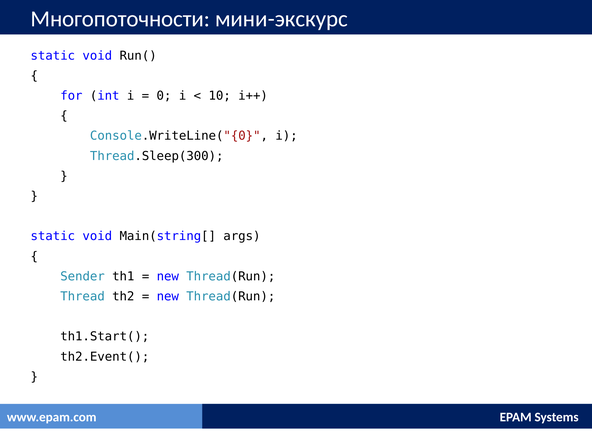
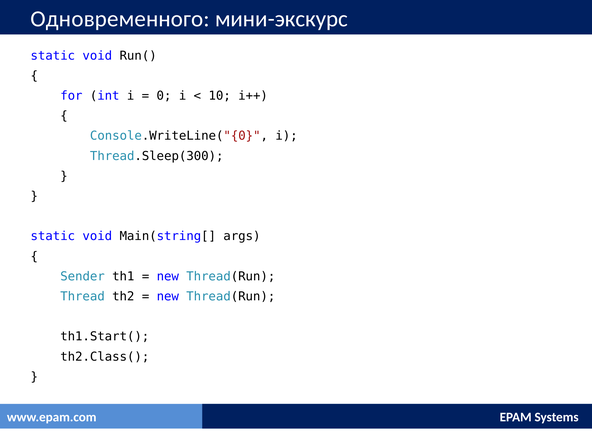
Многопоточности: Многопоточности -> Одновременного (120, 19)
th2.Event(: th2.Event( -> th2.Class( (105, 357)
